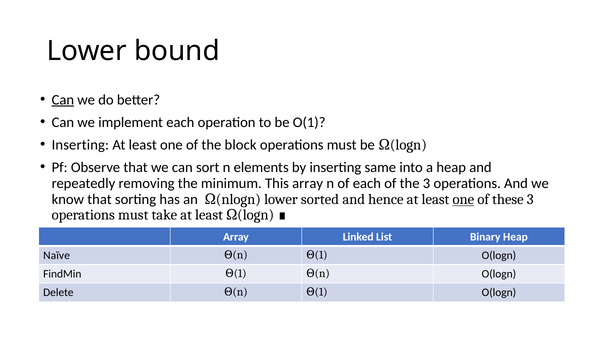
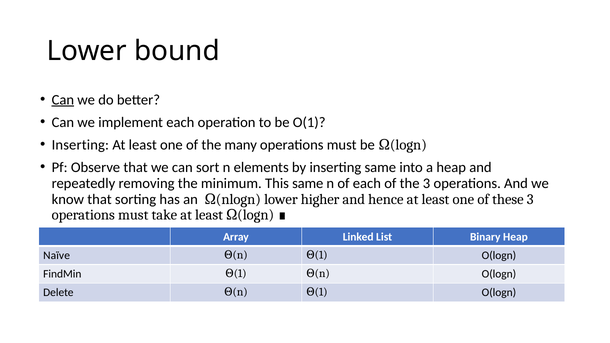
block: block -> many (241, 145)
This array: array -> same (308, 183)
sorted: sorted -> higher (320, 200)
one underline: present -> none (463, 200)
